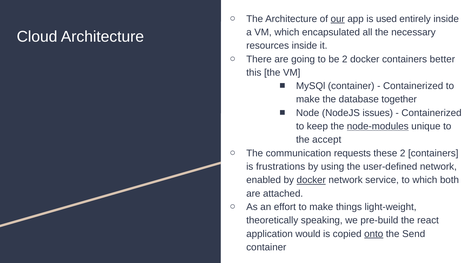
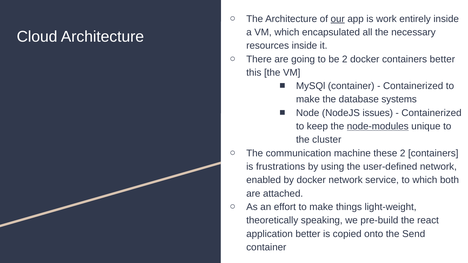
used: used -> work (386, 19)
together: together -> systems (399, 100)
accept: accept -> cluster (327, 140)
requests: requests -> machine (352, 153)
docker underline: present -> none (311, 180)
application would: would -> better (308, 234)
onto underline: present -> none (374, 234)
